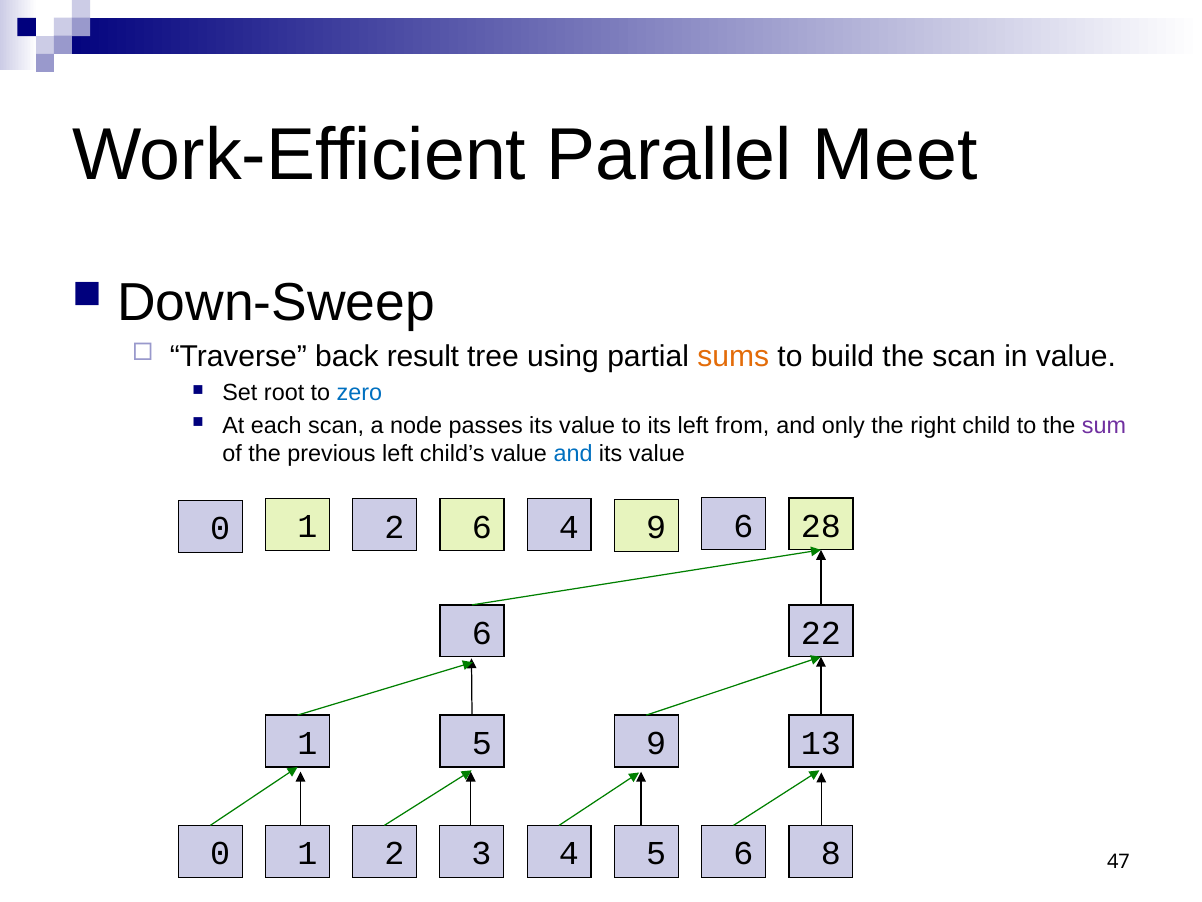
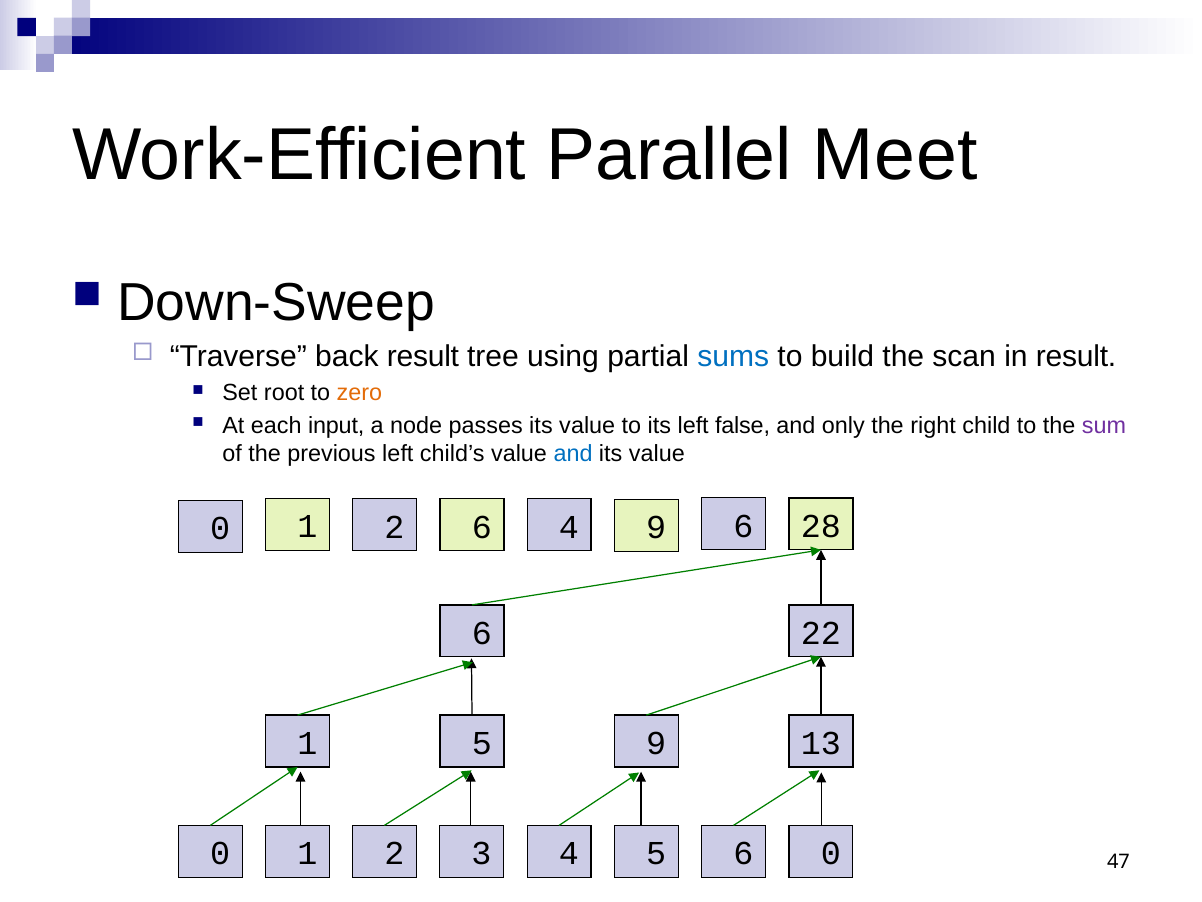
sums colour: orange -> blue (733, 357)
in value: value -> result (1076, 357)
zero colour: blue -> orange (359, 393)
each scan: scan -> input (336, 426)
from: from -> false (743, 426)
6 8: 8 -> 0 (831, 853)
